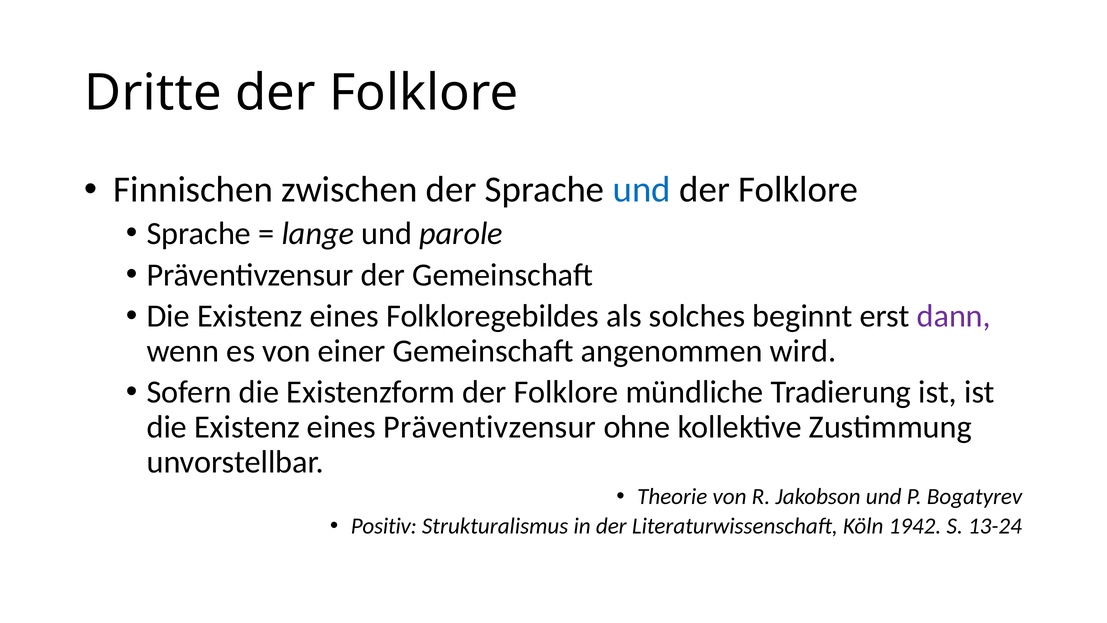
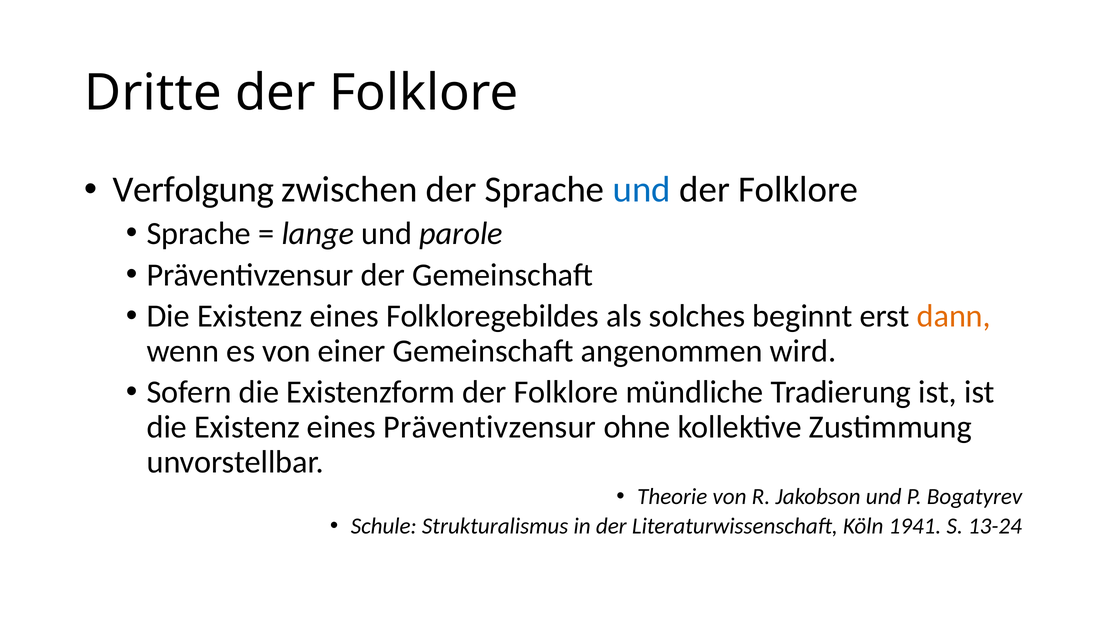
Finnischen: Finnischen -> Verfolgung (193, 190)
dann colour: purple -> orange (954, 316)
Positiv: Positiv -> Schule (384, 526)
1942: 1942 -> 1941 (915, 526)
